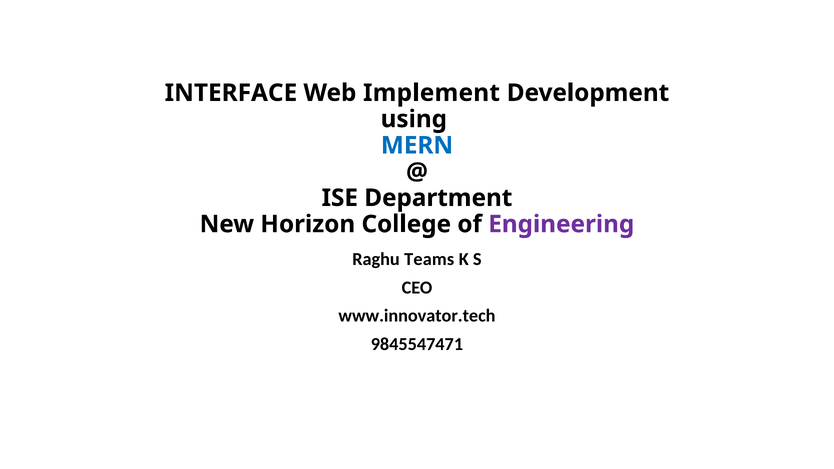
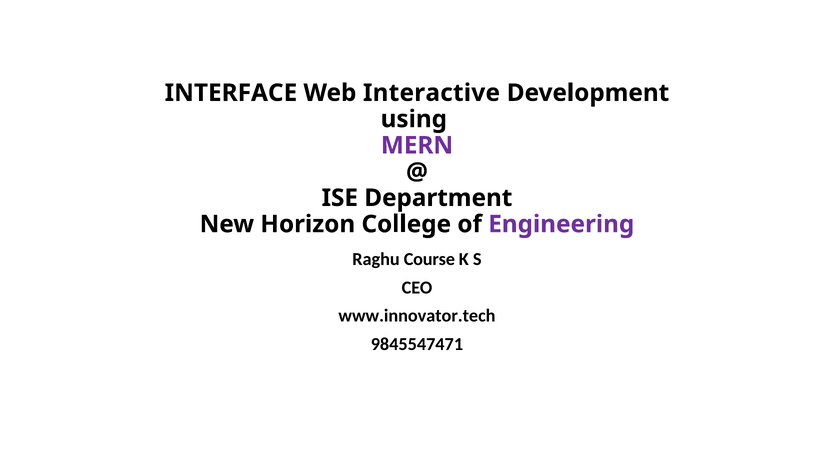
Implement: Implement -> Interactive (431, 93)
MERN colour: blue -> purple (417, 145)
Teams: Teams -> Course (429, 259)
